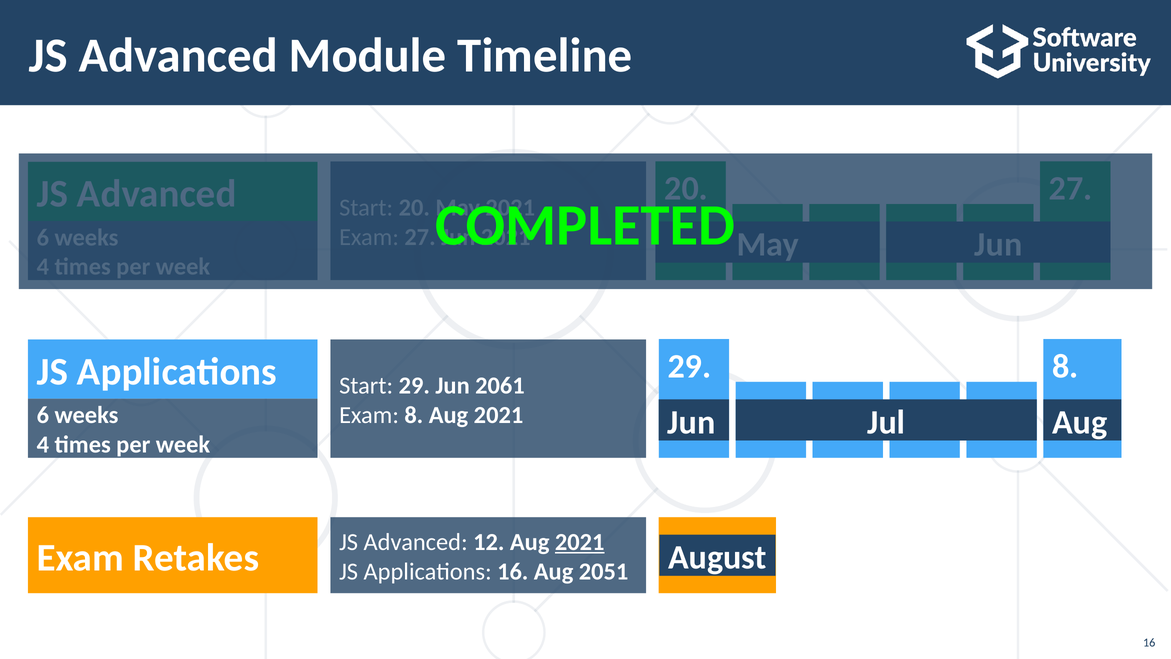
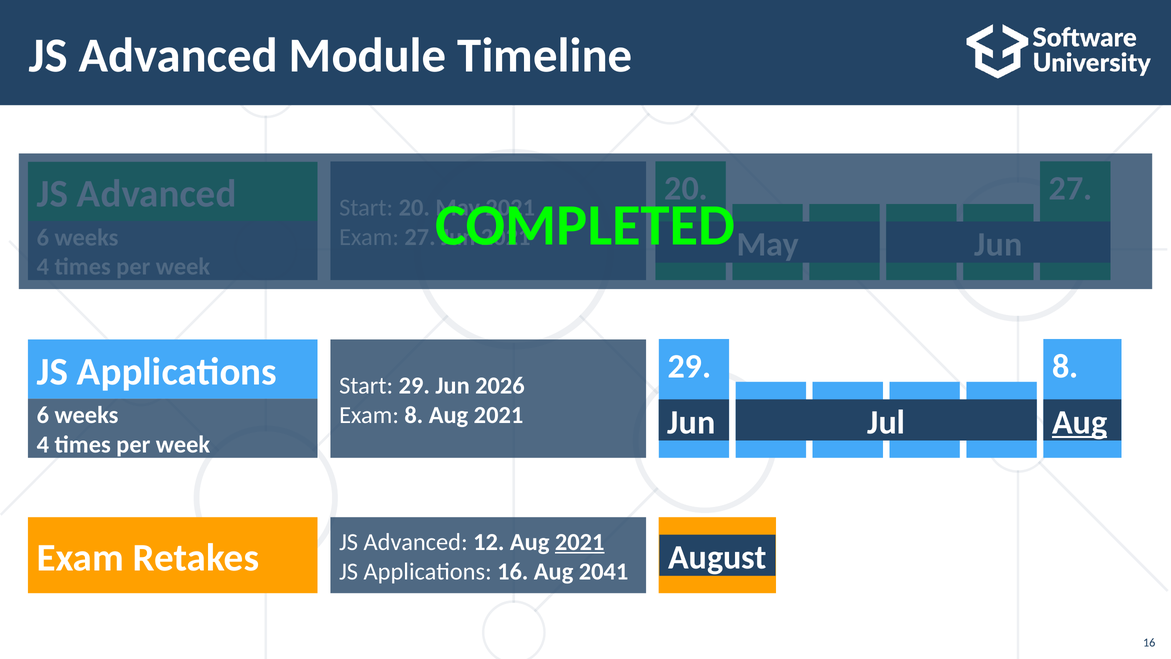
2061: 2061 -> 2026 (500, 386)
Aug underline: none -> present (1080, 422)
2051: 2051 -> 2041 (604, 571)
